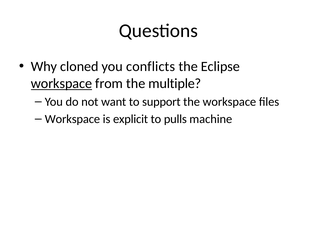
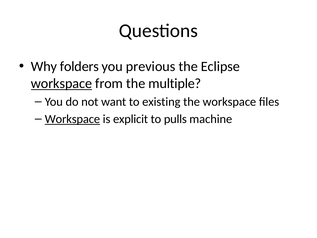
cloned: cloned -> folders (79, 67)
conflicts: conflicts -> previous (151, 67)
support: support -> existing (161, 102)
Workspace underline: none -> present (72, 119)
